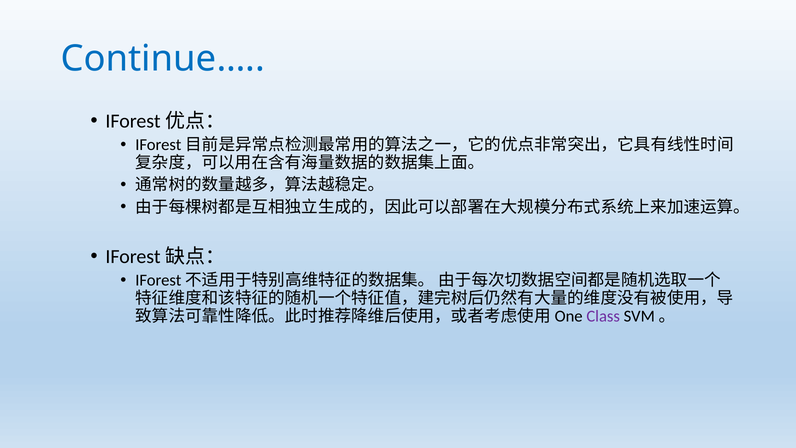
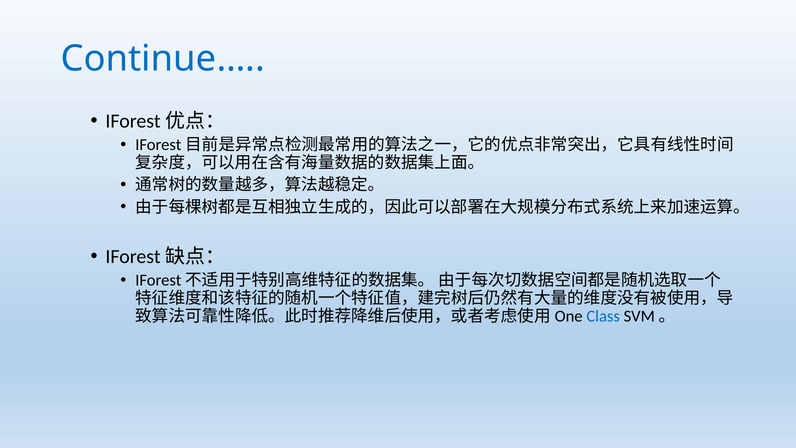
Class colour: purple -> blue (603, 316)
